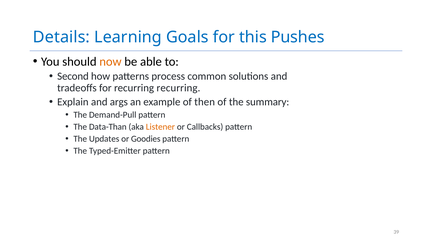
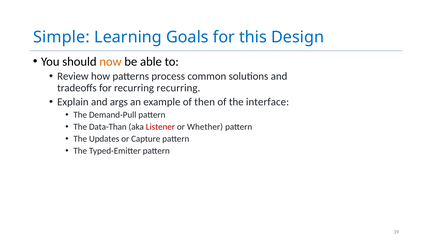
Details: Details -> Simple (61, 37)
Pushes: Pushes -> Design (298, 37)
Second: Second -> Review (73, 76)
summary: summary -> interface (268, 102)
Listener colour: orange -> red (160, 127)
Callbacks: Callbacks -> Whether (205, 127)
Goodies: Goodies -> Capture (146, 139)
